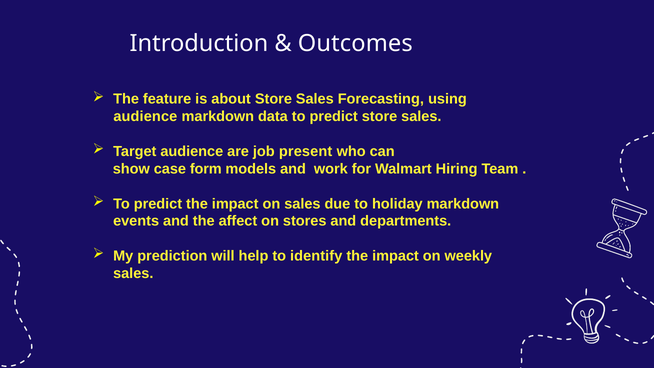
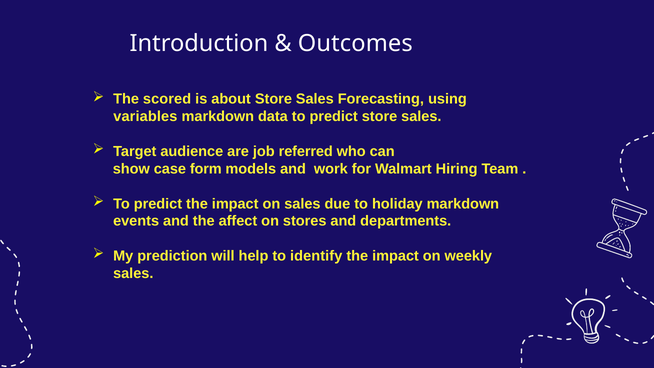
feature: feature -> scored (167, 99)
audience: audience -> variables (145, 117)
present: present -> referred (306, 151)
